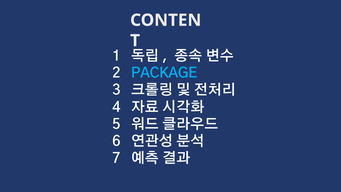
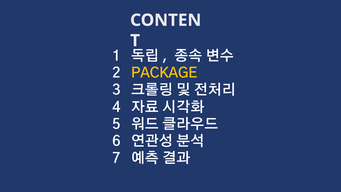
PACKAGE colour: light blue -> yellow (164, 73)
